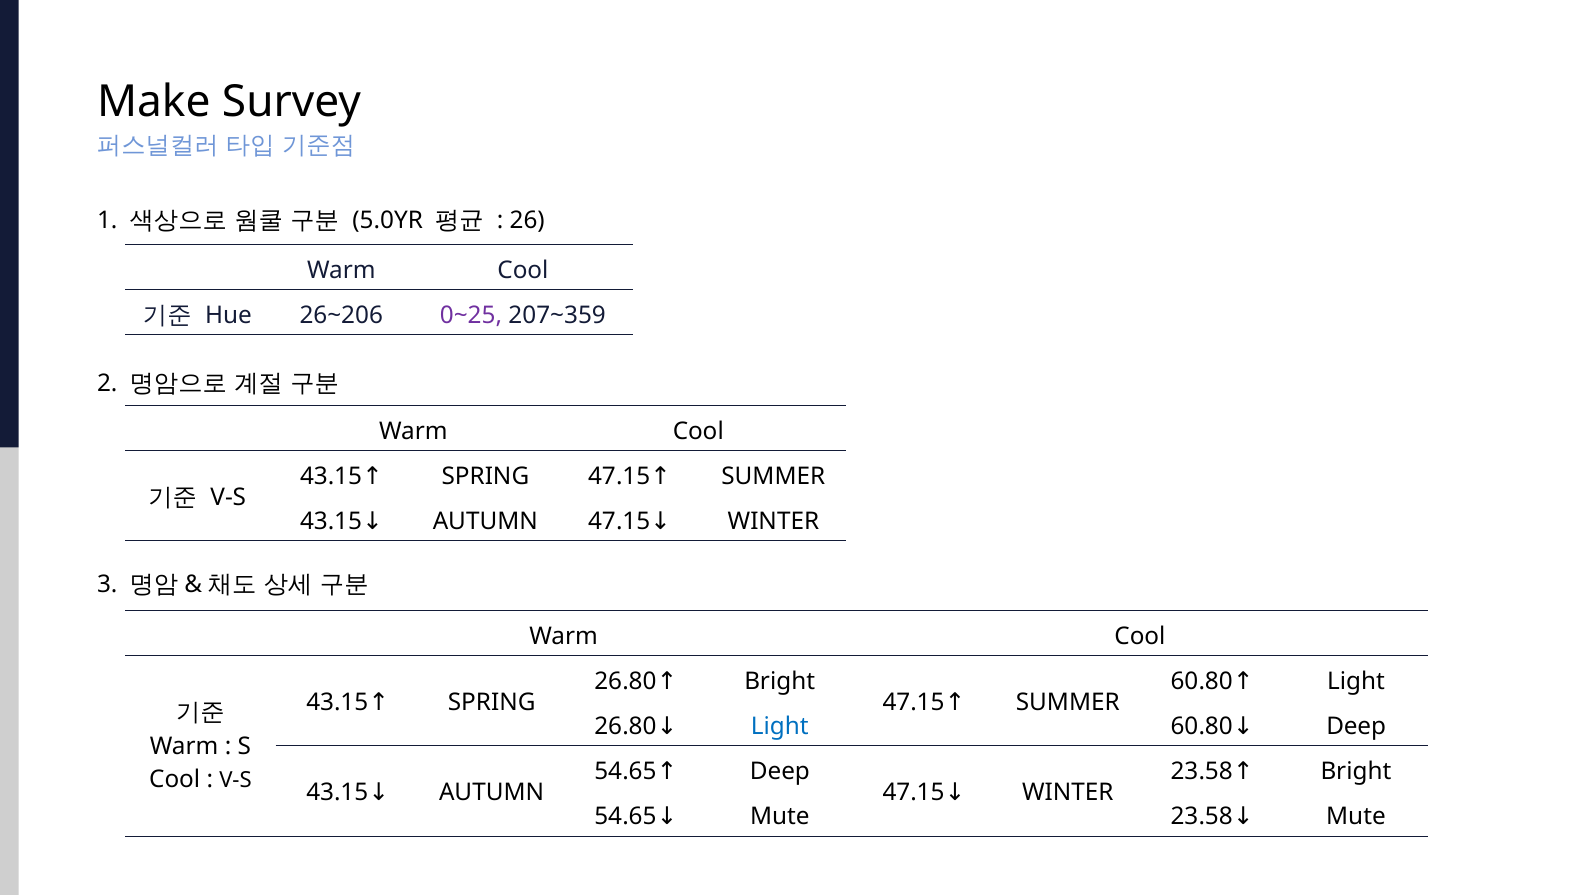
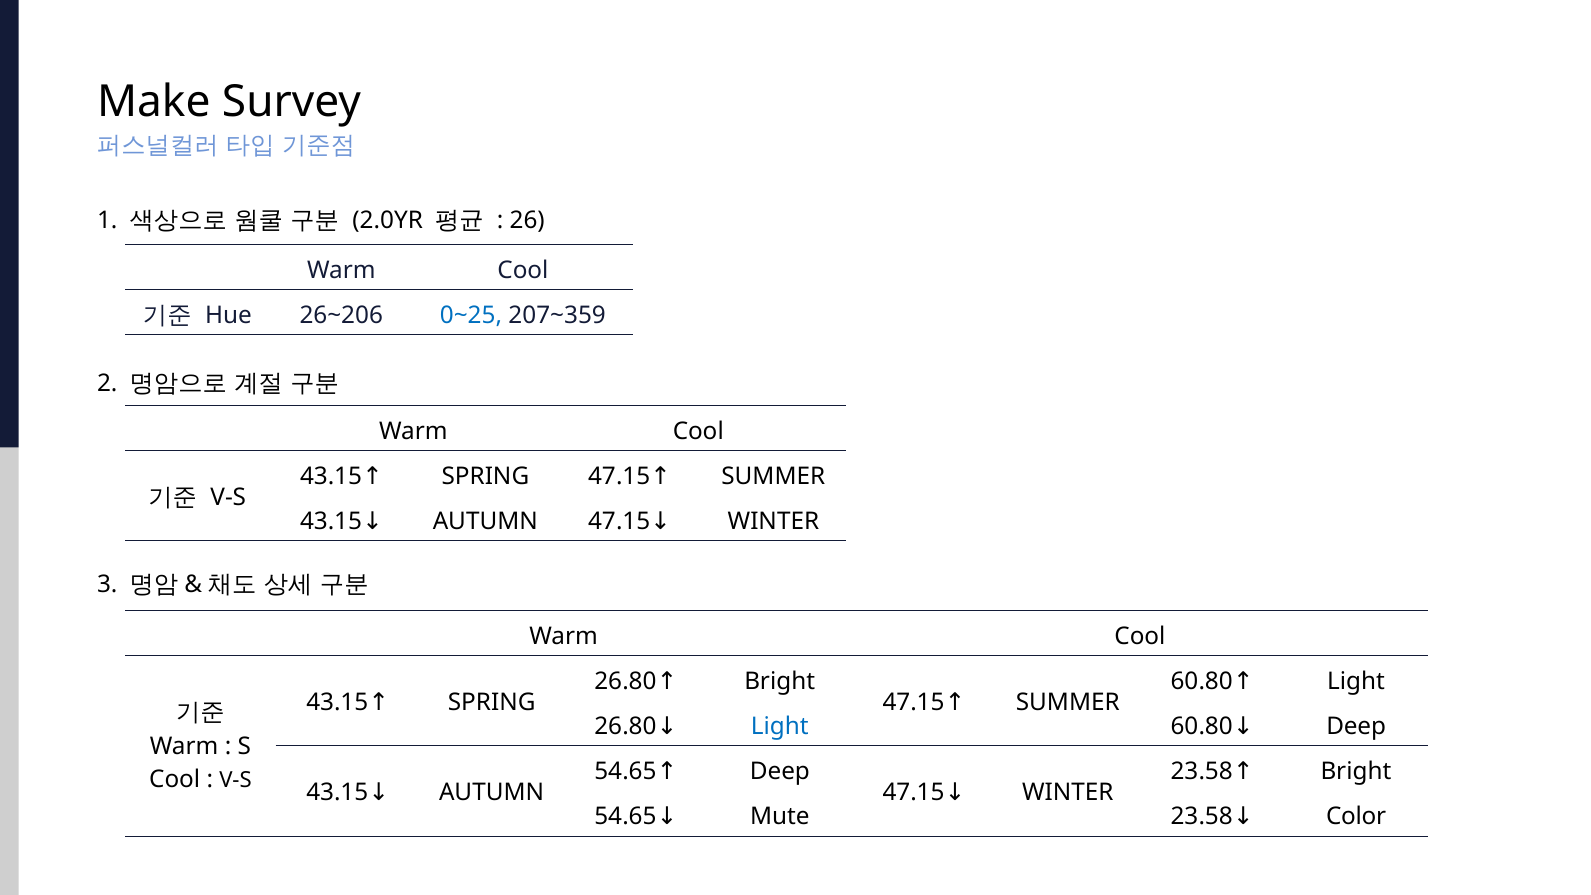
5.0YR: 5.0YR -> 2.0YR (388, 221)
0~25 colour: purple -> blue (471, 316)
23.58↓ Mute: Mute -> Color (1356, 817)
